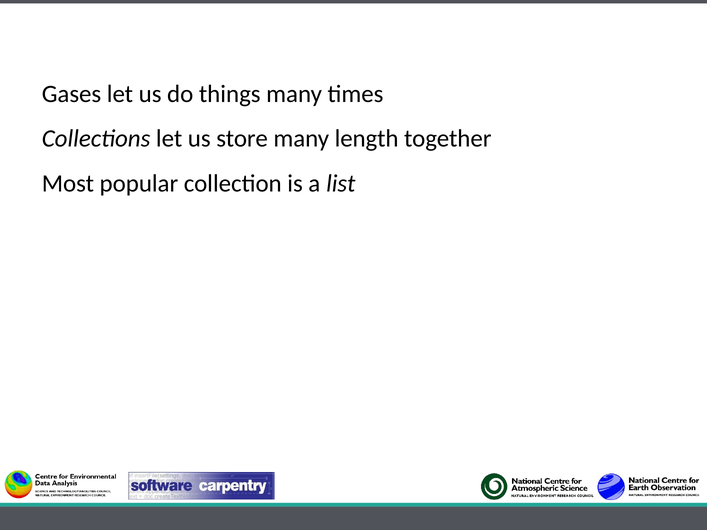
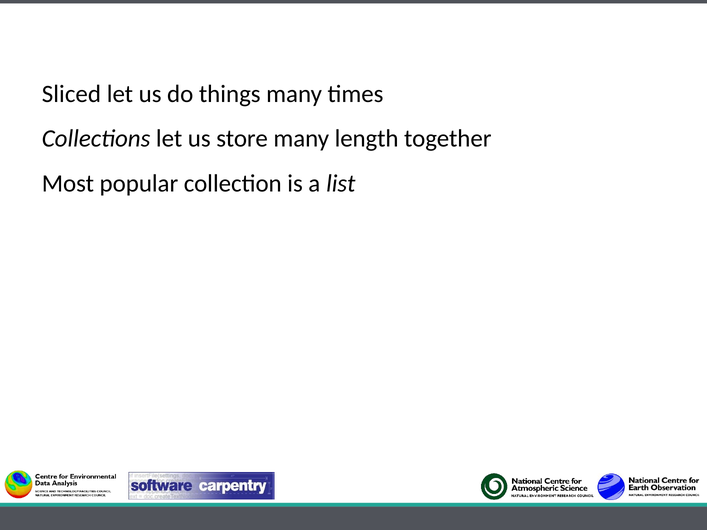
Gases: Gases -> Sliced (71, 94)
